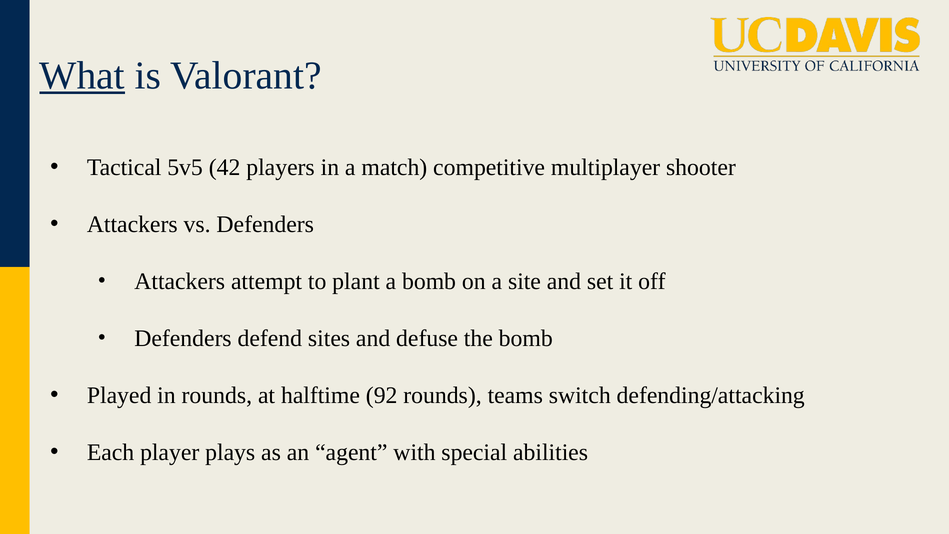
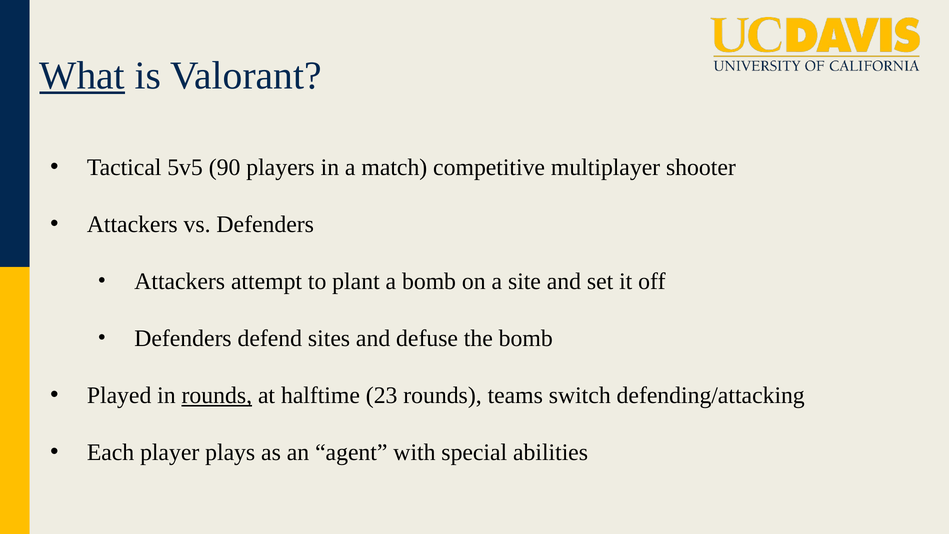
42: 42 -> 90 (225, 168)
rounds underline: none -> present (217, 395)
92: 92 -> 23 (382, 395)
